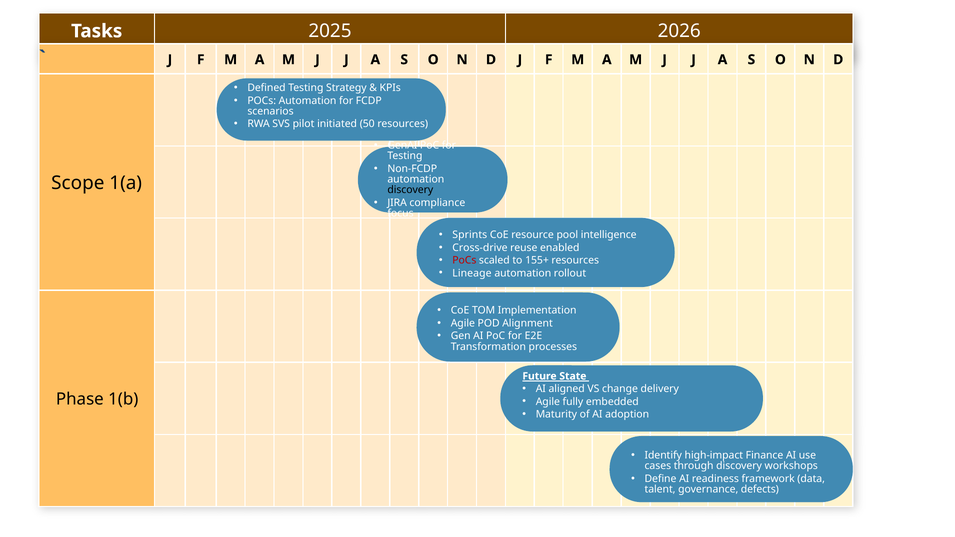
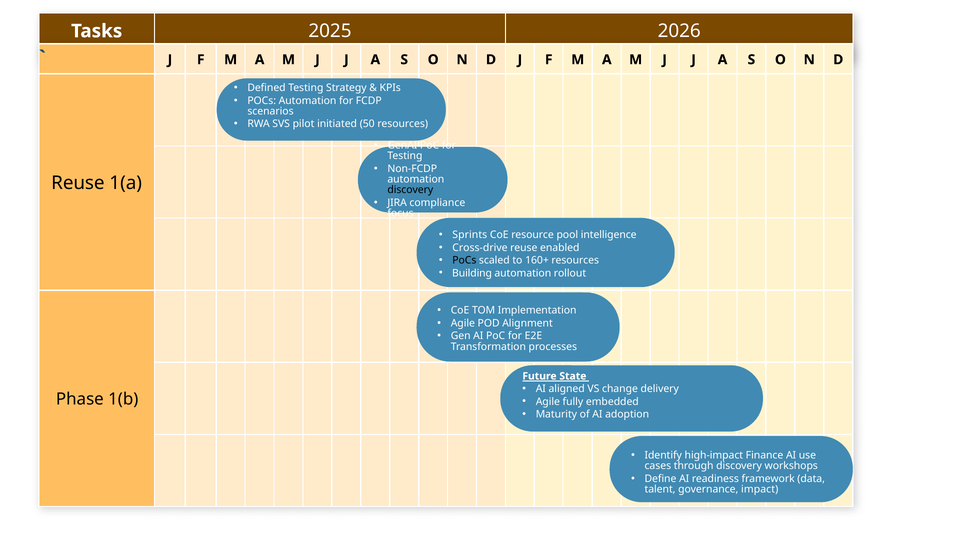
Scope: Scope -> Reuse (78, 183)
PoCs colour: red -> black (464, 260)
155+: 155+ -> 160+ (537, 260)
Lineage: Lineage -> Building (472, 273)
defects: defects -> impact (760, 489)
